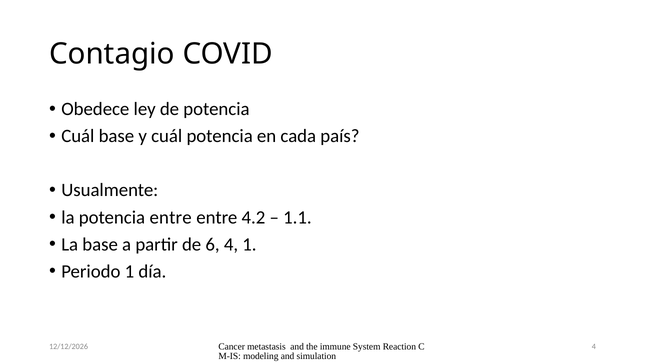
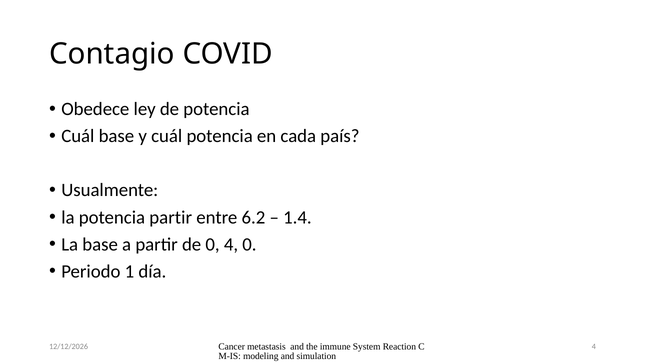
potencia entre: entre -> partir (171, 217)
4.2: 4.2 -> 6.2 (253, 217)
1.1: 1.1 -> 1.4 (297, 217)
de 6: 6 -> 0 (213, 244)
4 1: 1 -> 0 (249, 244)
